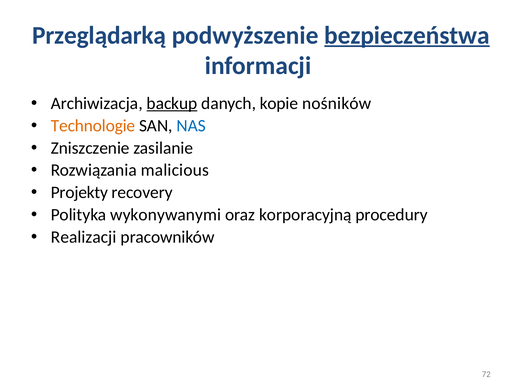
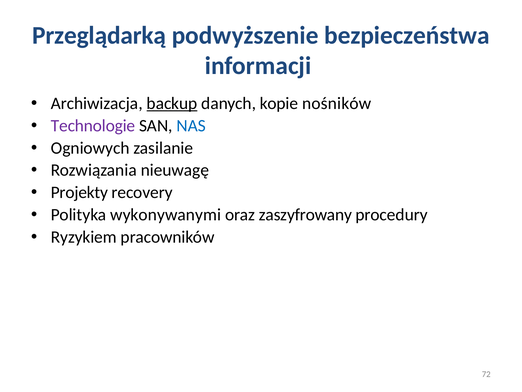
bezpieczeństwa underline: present -> none (407, 35)
Technologie colour: orange -> purple (93, 126)
Zniszczenie: Zniszczenie -> Ogniowych (90, 148)
malicious: malicious -> nieuwagę (175, 170)
korporacyjną: korporacyjną -> zaszyfrowany (305, 215)
Realizacji: Realizacji -> Ryzykiem (84, 237)
